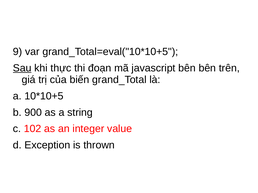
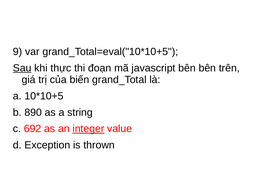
900: 900 -> 890 (33, 113)
102: 102 -> 692 (33, 129)
integer underline: none -> present (88, 129)
